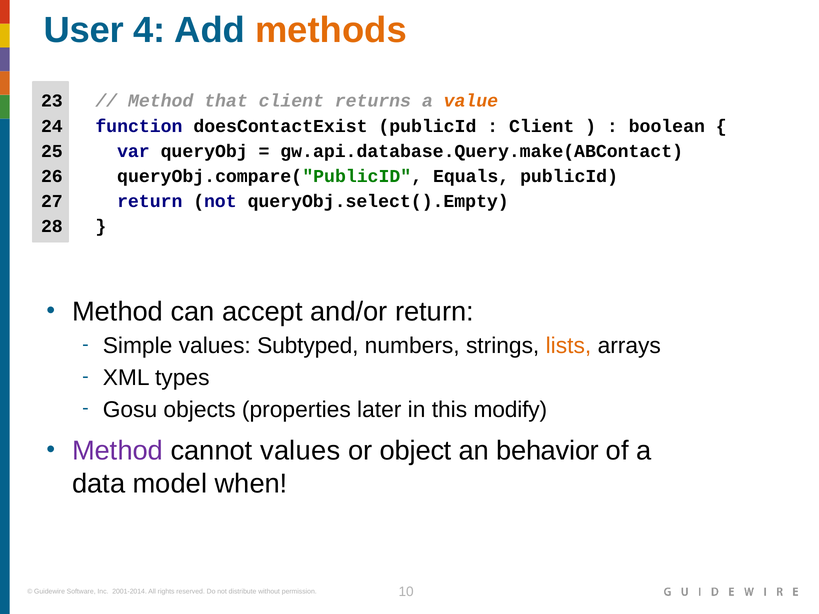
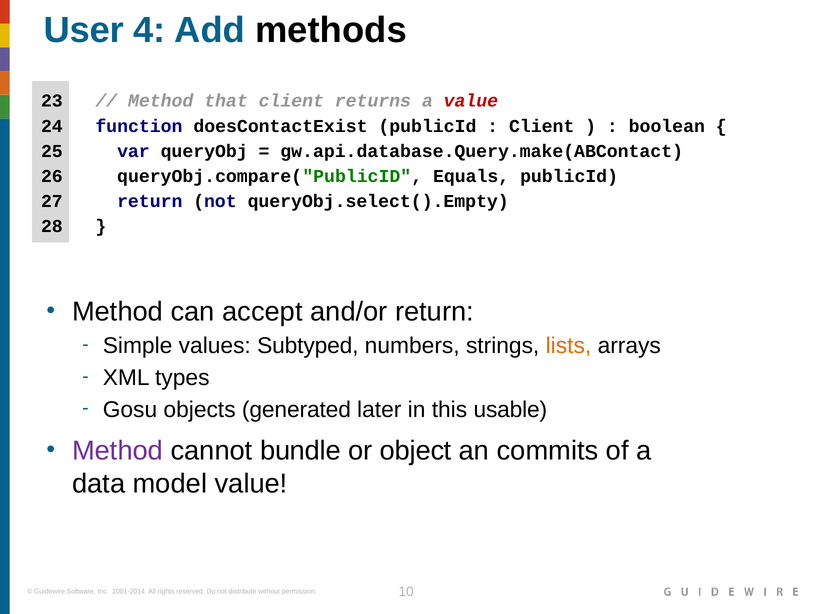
methods colour: orange -> black (331, 30)
value colour: orange -> red (471, 101)
properties: properties -> generated (296, 410)
modify: modify -> usable (510, 410)
cannot values: values -> bundle (300, 451)
behavior: behavior -> commits (547, 451)
model when: when -> value (251, 484)
